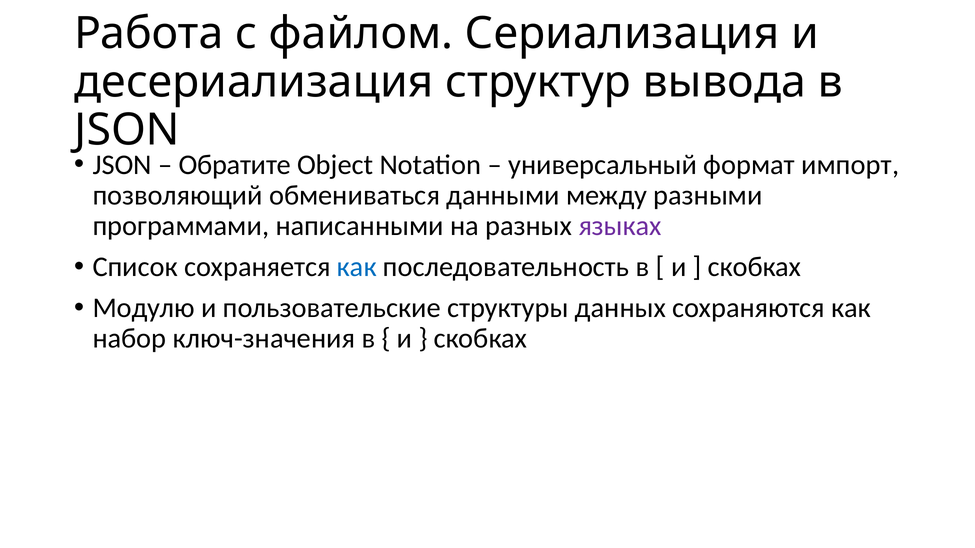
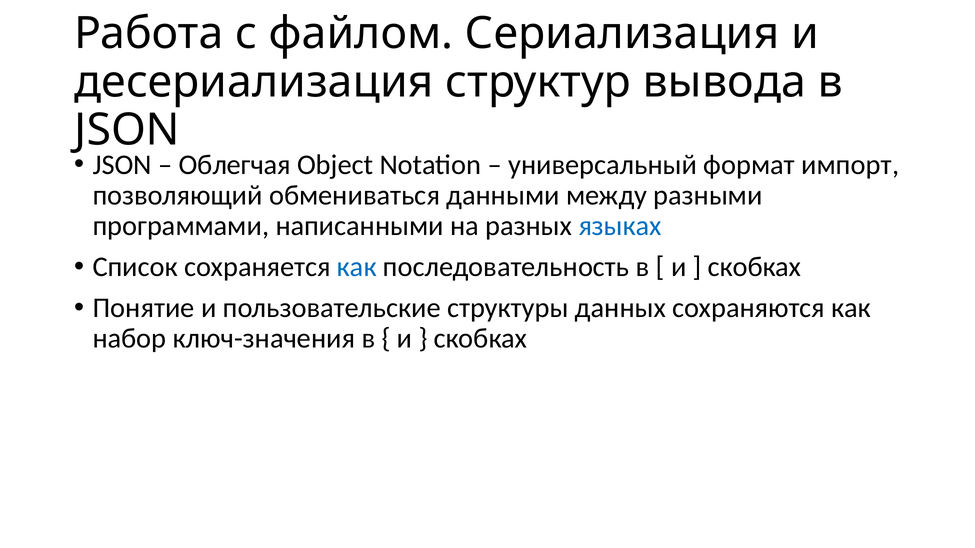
Обратите: Обратите -> Облегчая (235, 165)
языках colour: purple -> blue (620, 226)
Модулю: Модулю -> Понятие (144, 308)
